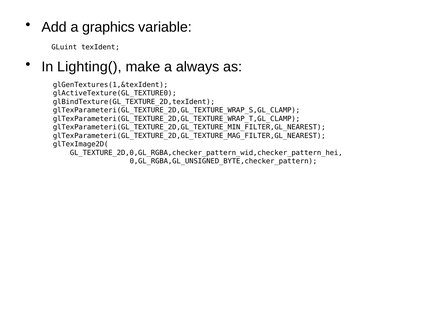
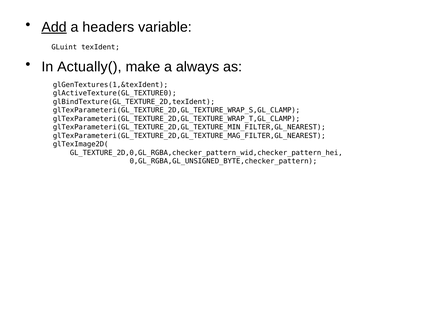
Add underline: none -> present (54, 27)
graphics: graphics -> headers (108, 27)
Lighting(: Lighting( -> Actually( (89, 67)
